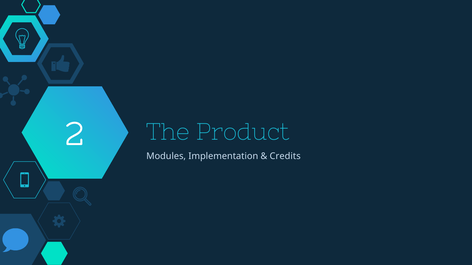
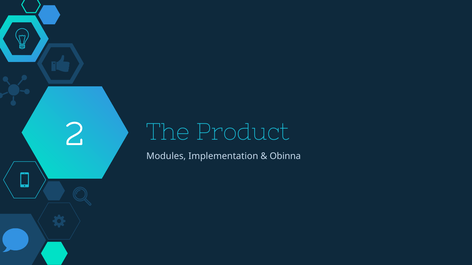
Credits: Credits -> Obinna (285, 156)
